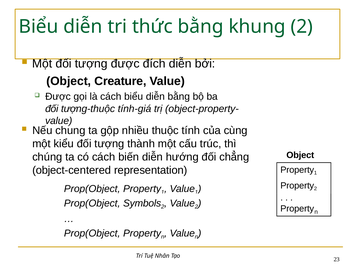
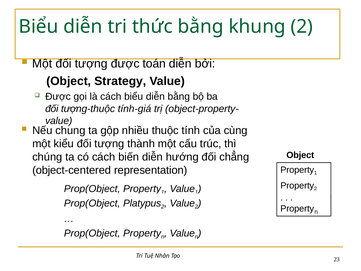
đích: đích -> toán (154, 64)
Creature: Creature -> Strategy (120, 81)
Symbols: Symbols -> Platypus (142, 203)
